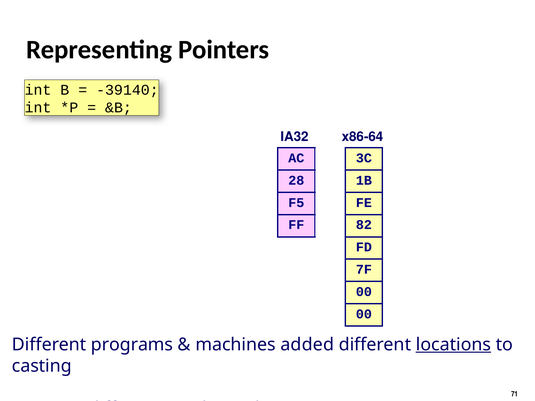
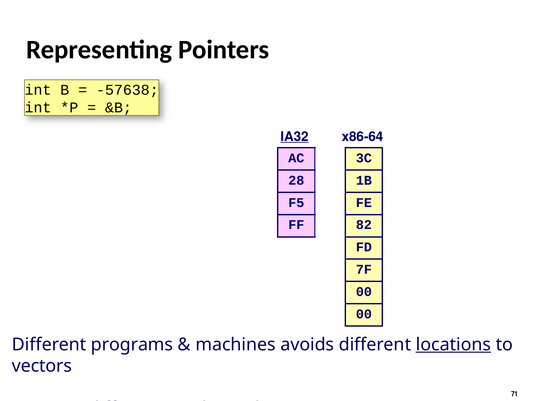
-39140: -39140 -> -57638 (127, 90)
IA32 underline: none -> present (294, 137)
added: added -> avoids (307, 345)
casting: casting -> vectors (42, 366)
